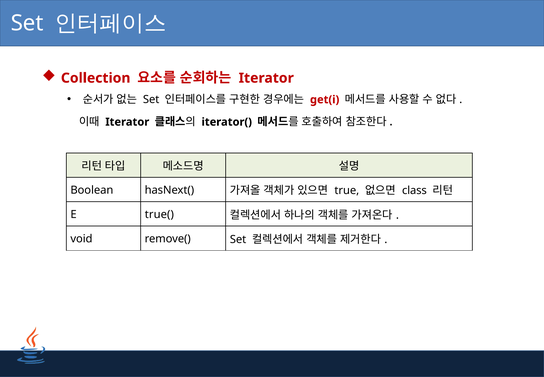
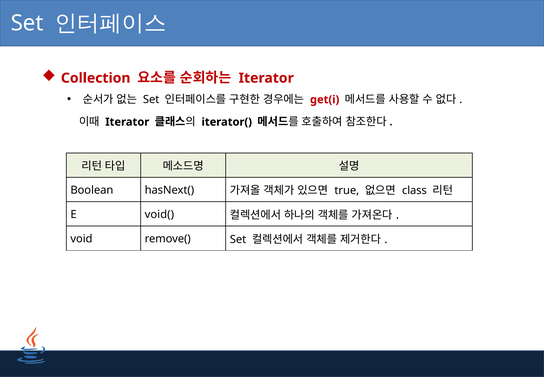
true(: true( -> void( (159, 214)
